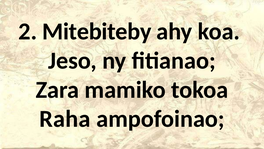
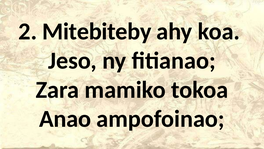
Raha: Raha -> Anao (65, 119)
